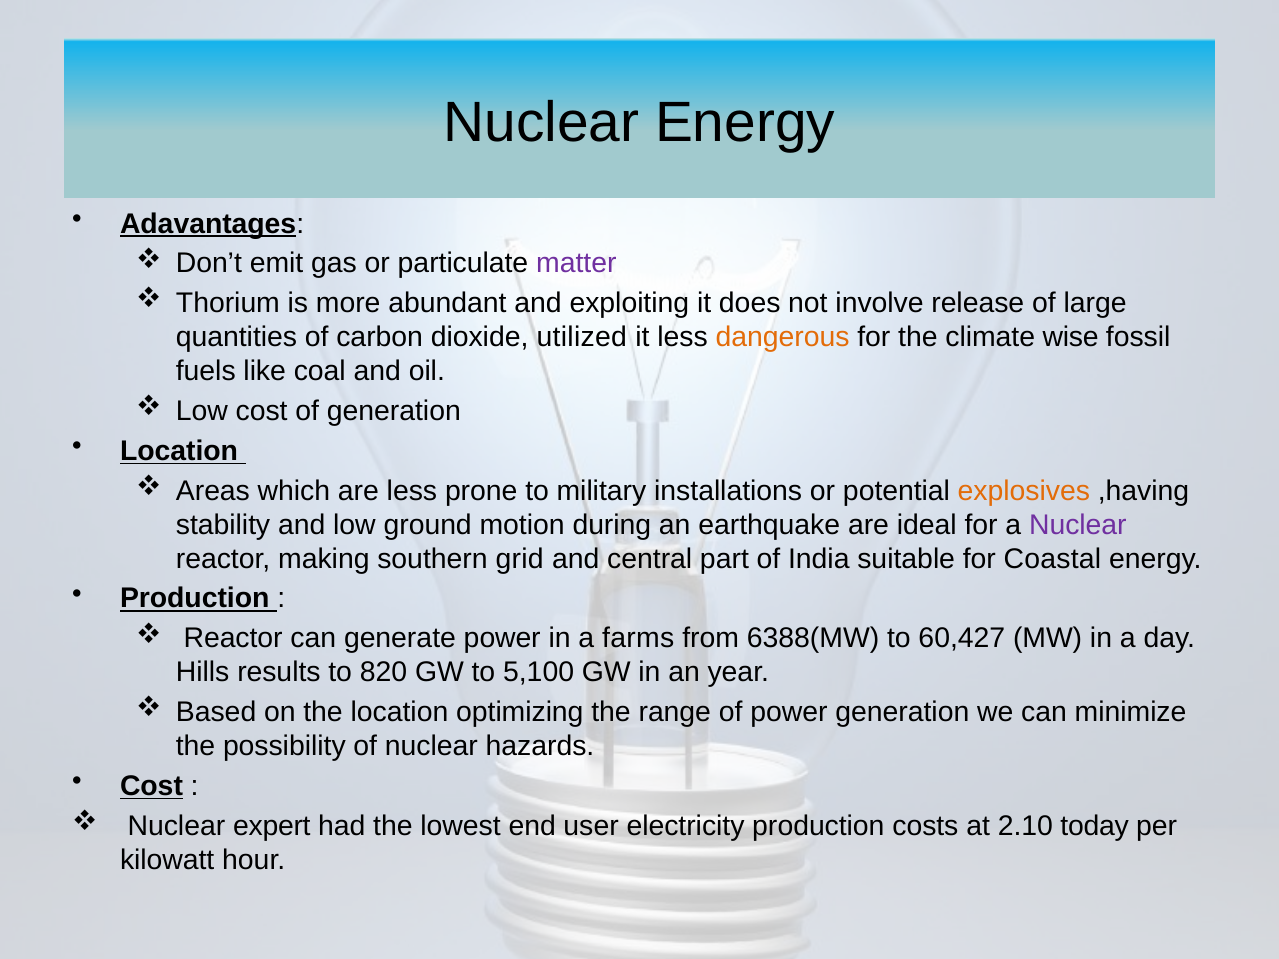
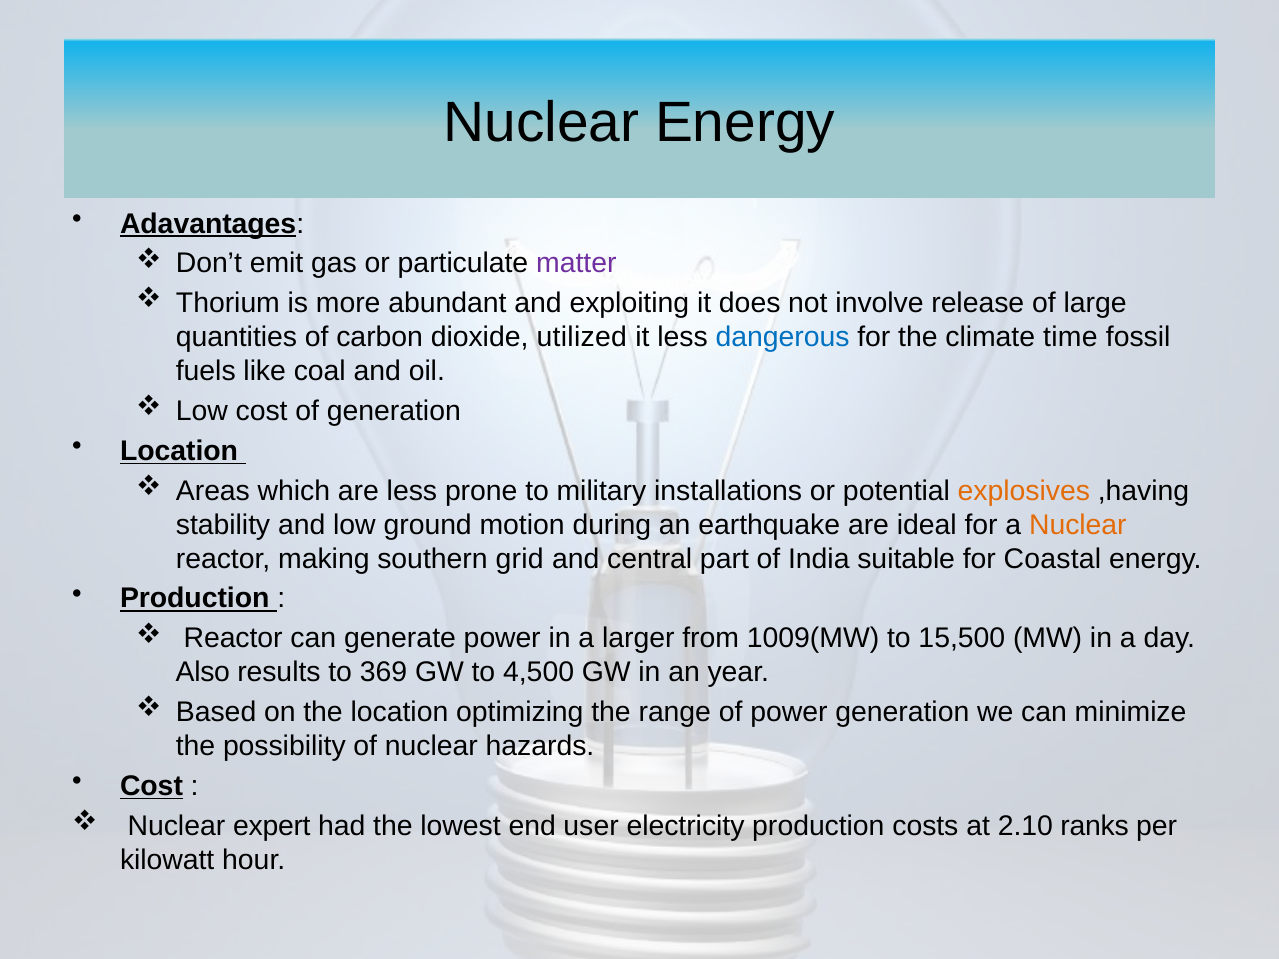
dangerous colour: orange -> blue (783, 337)
wise: wise -> time (1070, 337)
Nuclear colour: purple -> orange (1078, 525)
farms: farms -> larger (638, 639)
6388(MW: 6388(MW -> 1009(MW (813, 639)
60,427: 60,427 -> 15,500 (962, 639)
Hills: Hills -> Also (203, 673)
820: 820 -> 369 (384, 673)
5,100: 5,100 -> 4,500 (539, 673)
today: today -> ranks (1095, 826)
